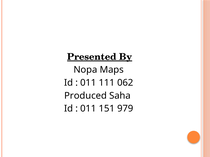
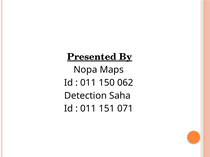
111: 111 -> 150 (107, 83)
Produced: Produced -> Detection (86, 96)
979: 979 -> 071 (125, 109)
